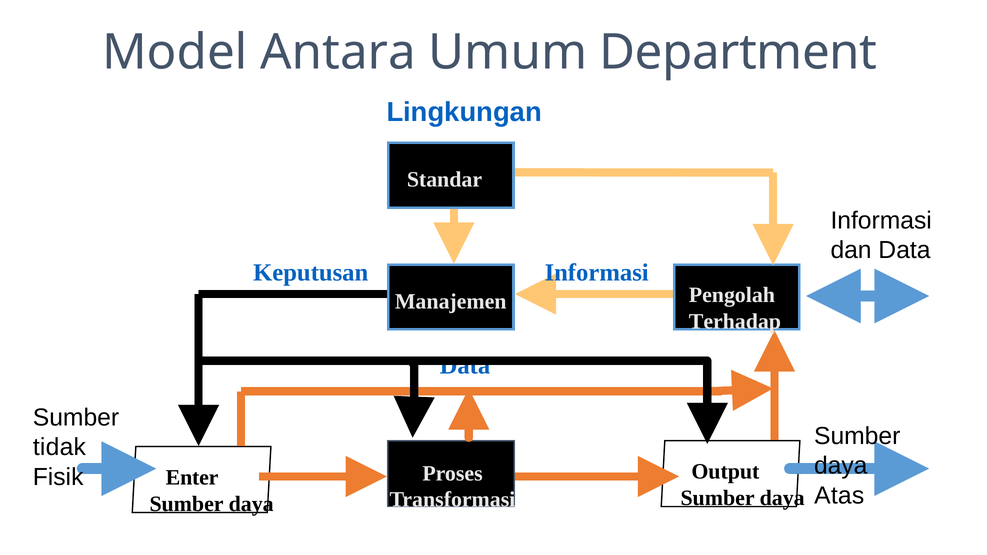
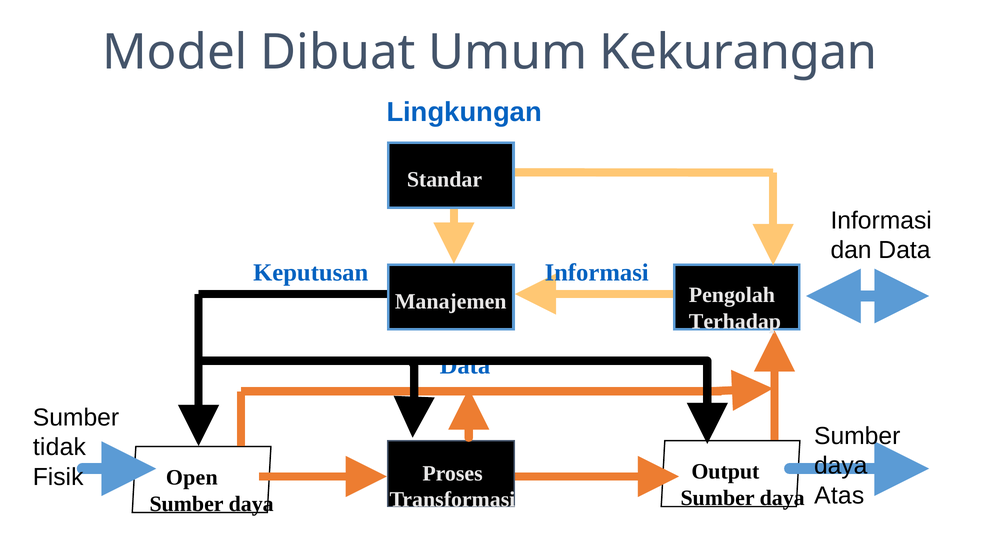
Antara: Antara -> Dibuat (338, 53)
Department: Department -> Kekurangan (738, 53)
Enter: Enter -> Open (192, 478)
